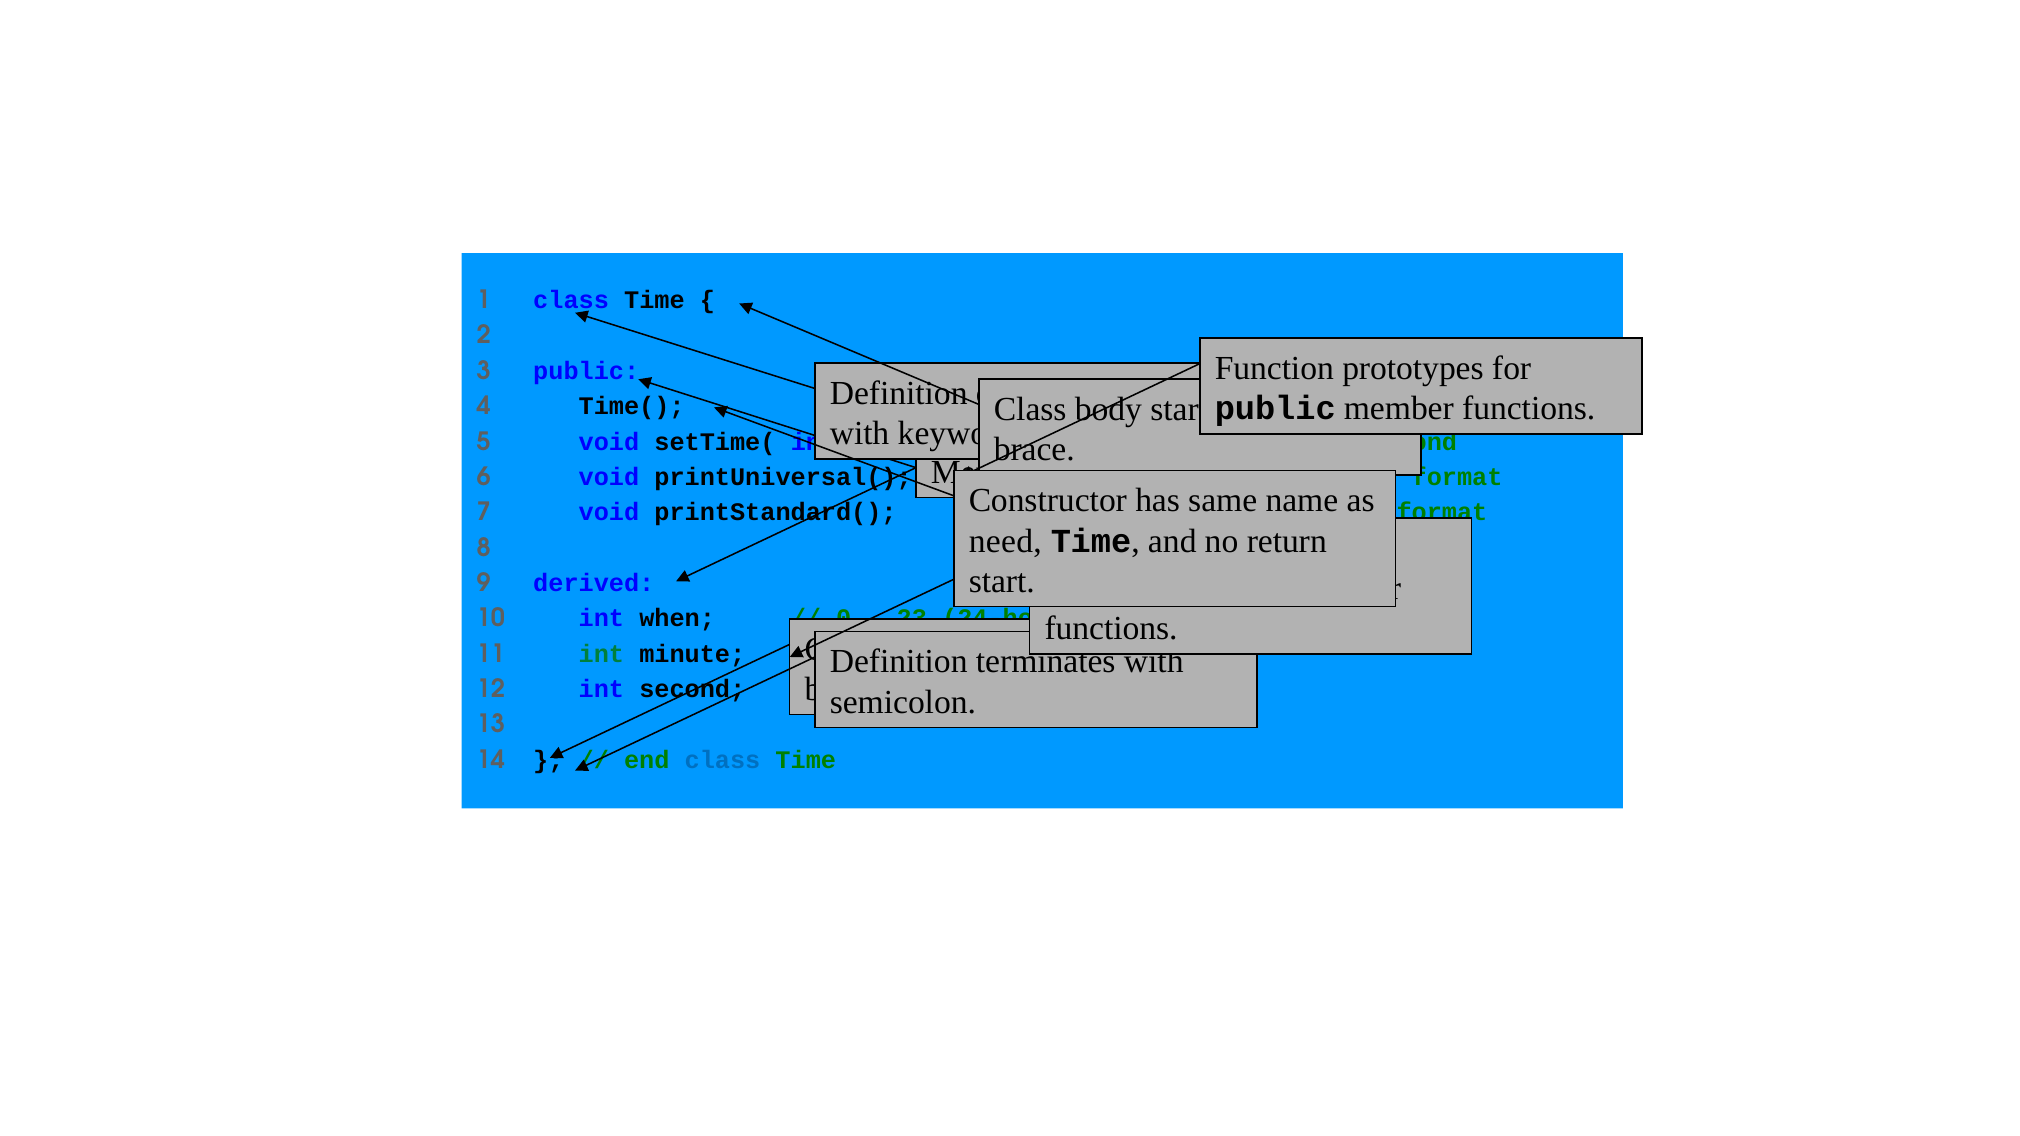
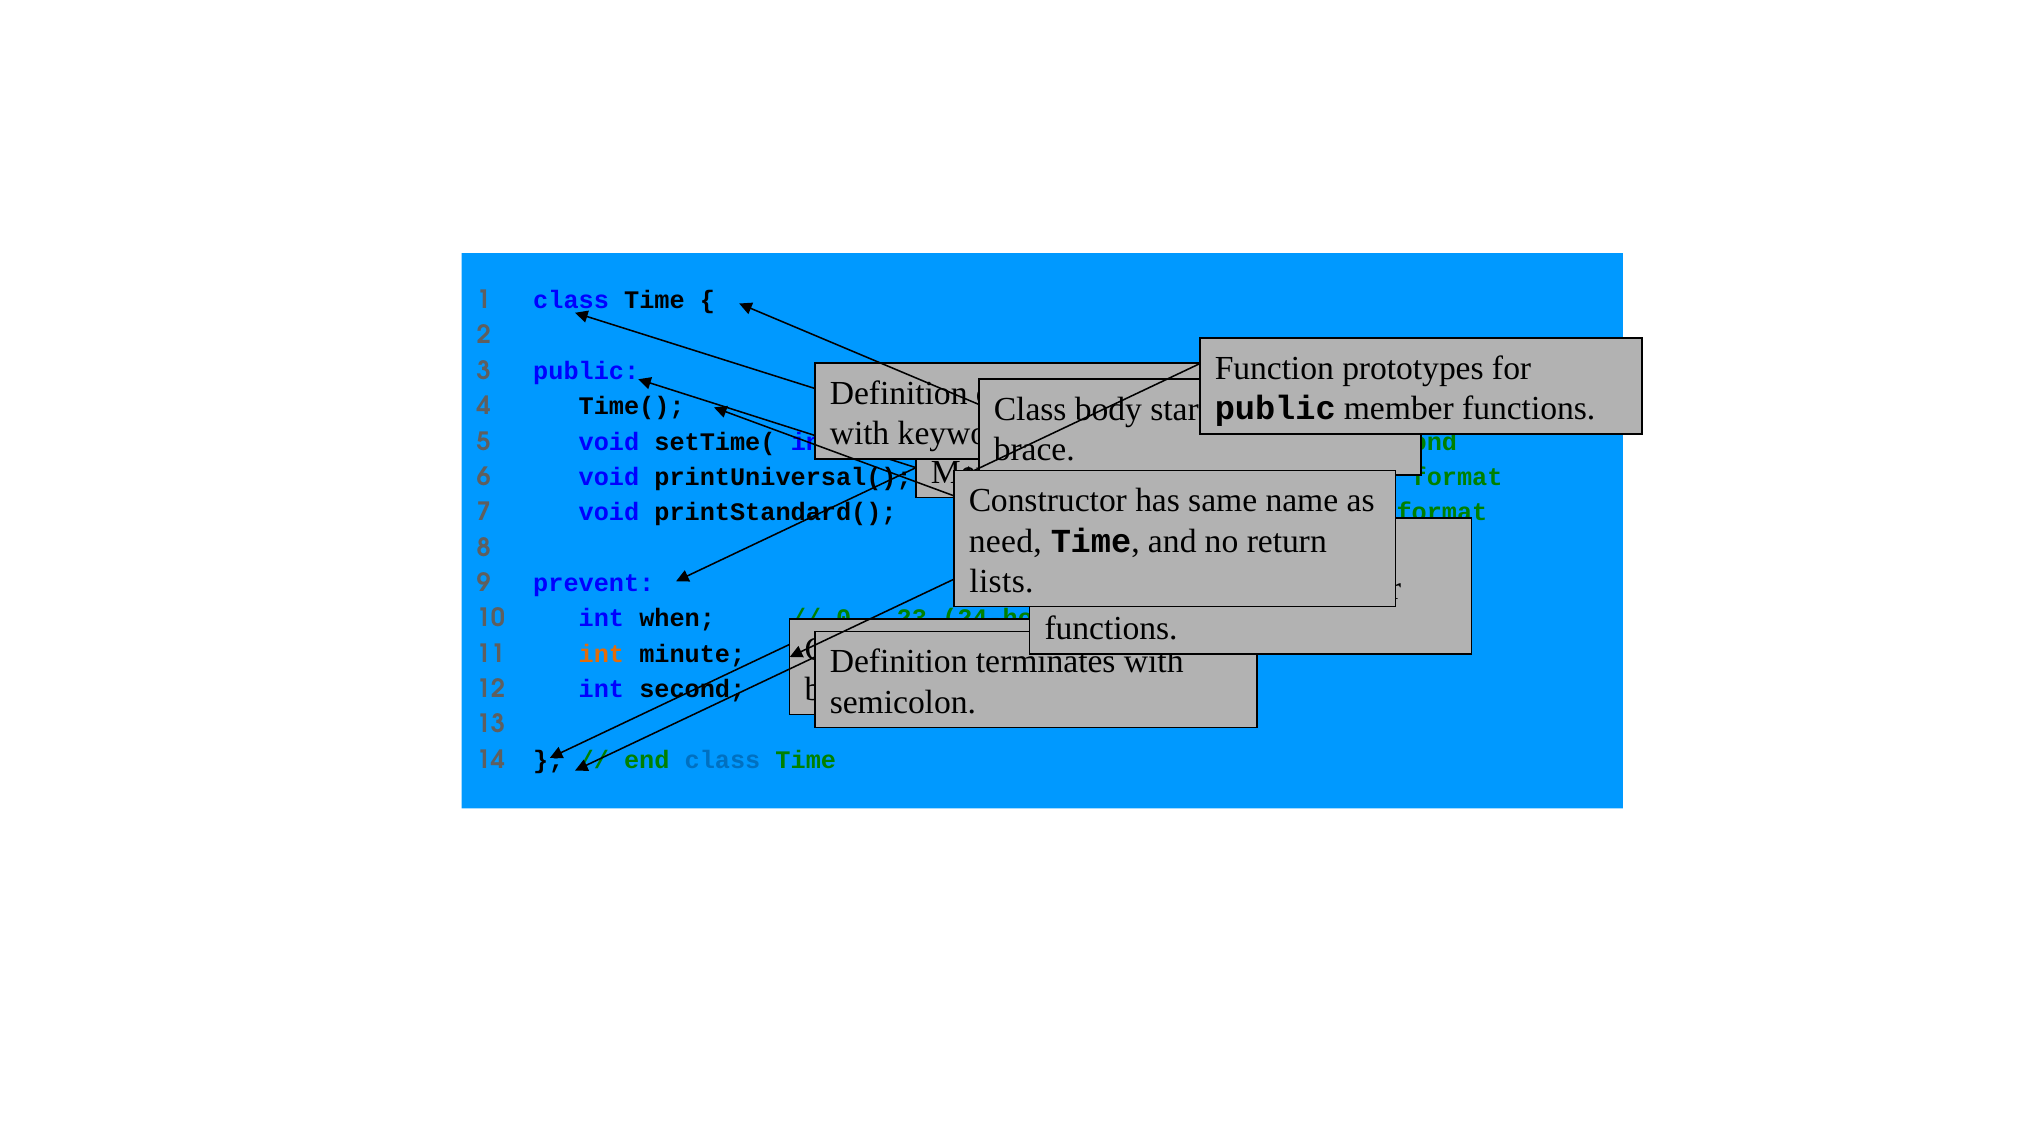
start: start -> lists (1002, 581)
derived: derived -> prevent (594, 583)
int colour: green -> orange (601, 654)
